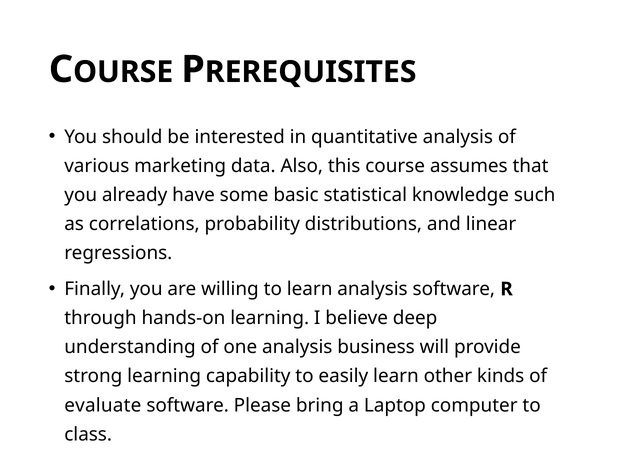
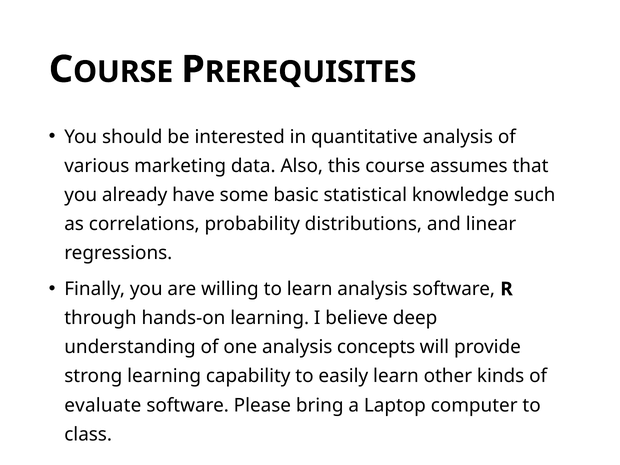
business: business -> concepts (376, 347)
